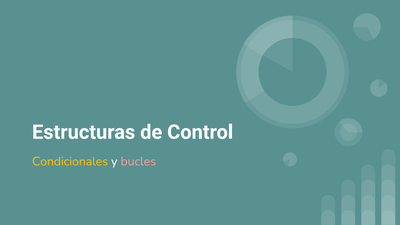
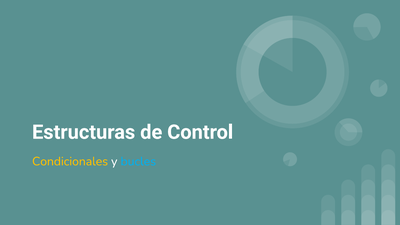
bucles colour: pink -> light blue (138, 161)
